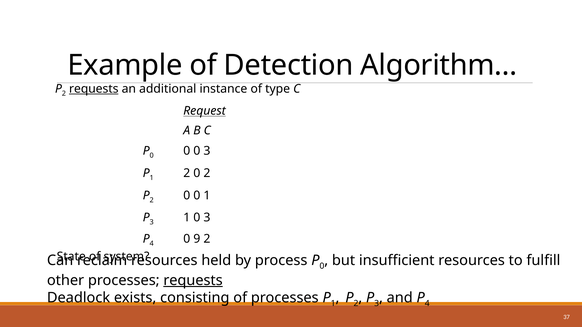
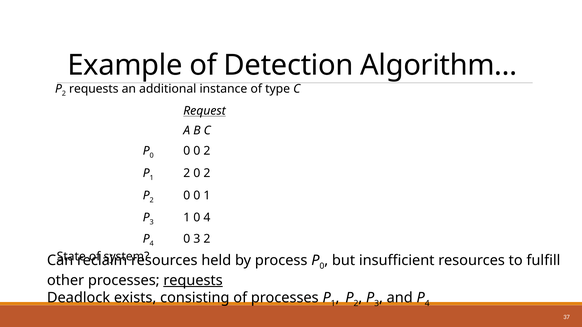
requests underline: present -> none (94, 89)
0 0 3: 3 -> 2 (207, 151)
1 0 3: 3 -> 4 (207, 218)
0 9: 9 -> 3 (197, 239)
